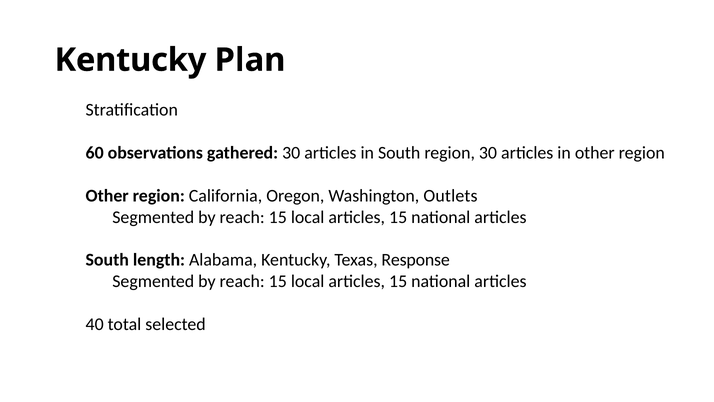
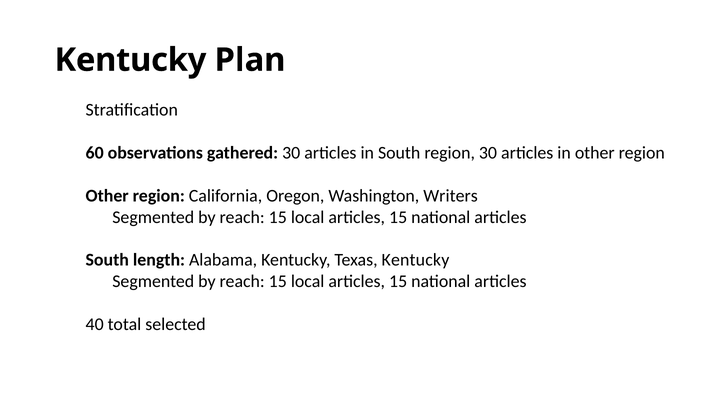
Outlets: Outlets -> Writers (451, 195)
Texas Response: Response -> Kentucky (415, 260)
